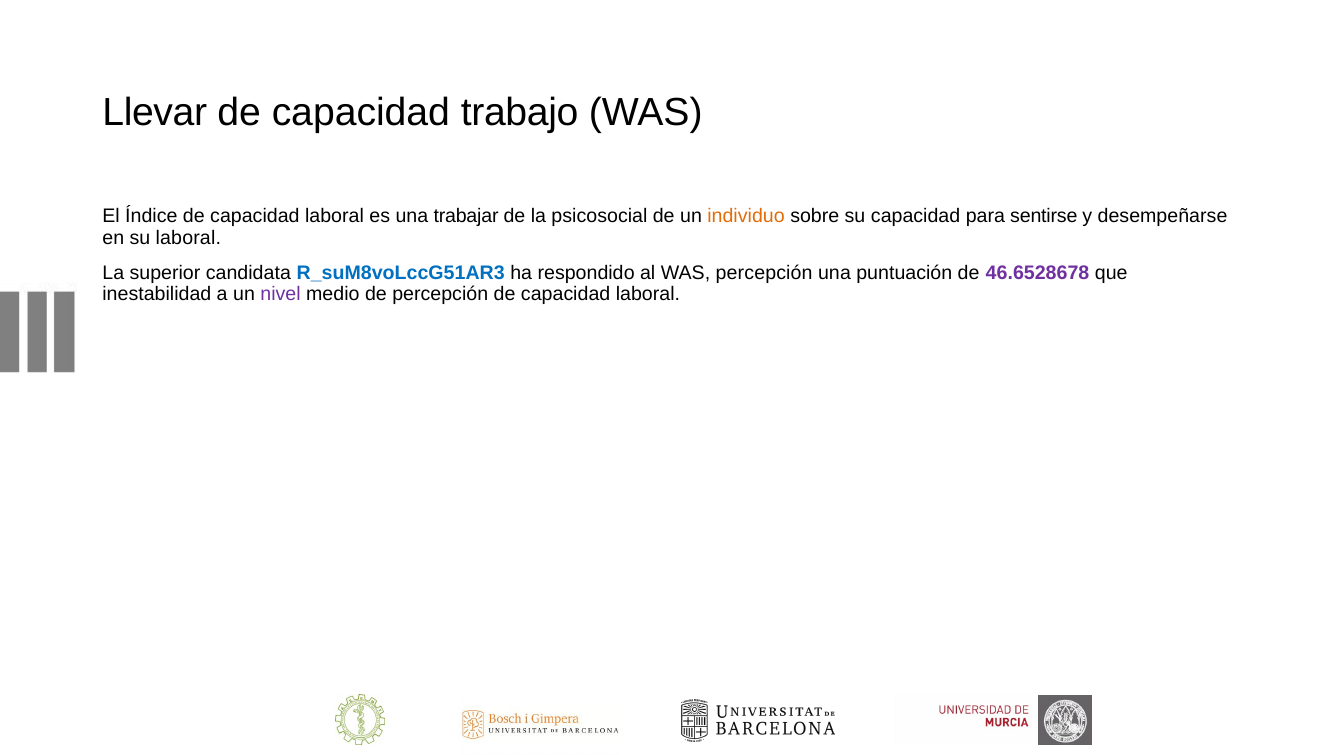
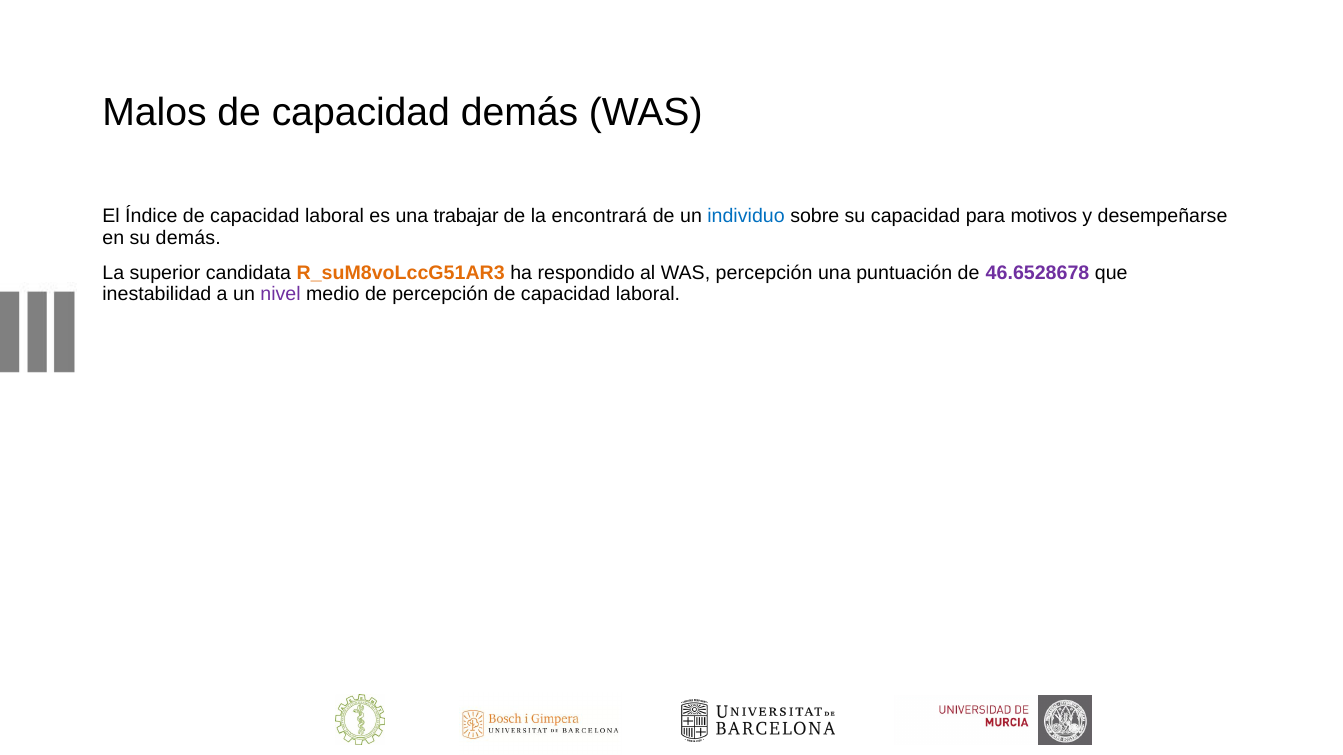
Llevar: Llevar -> Malos (155, 113)
capacidad trabajo: trabajo -> demás (520, 113)
psicosocial: psicosocial -> encontrará (599, 217)
individuo colour: orange -> blue (746, 217)
sentirse: sentirse -> motivos (1044, 217)
su laboral: laboral -> demás (188, 238)
R_suM8voLccG51AR3 colour: blue -> orange (401, 273)
